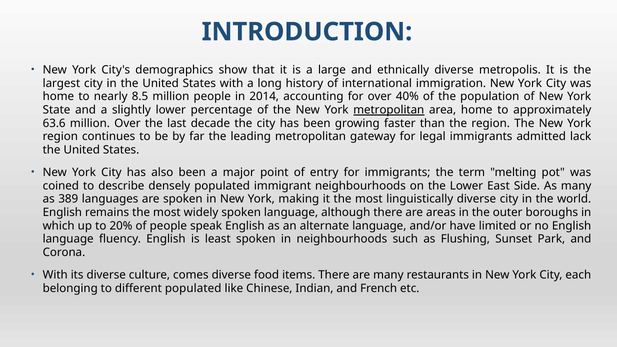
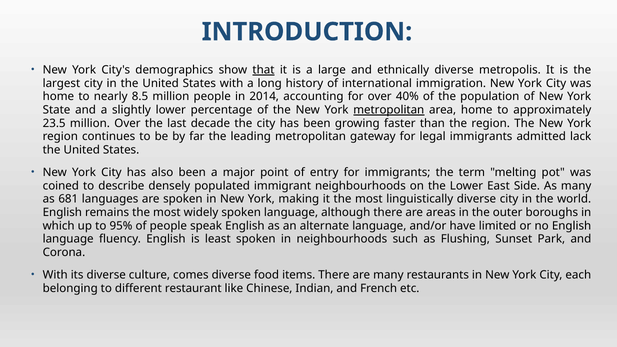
that underline: none -> present (263, 70)
63.6: 63.6 -> 23.5 (54, 123)
389: 389 -> 681 (68, 199)
20%: 20% -> 95% (121, 226)
different populated: populated -> restaurant (193, 288)
